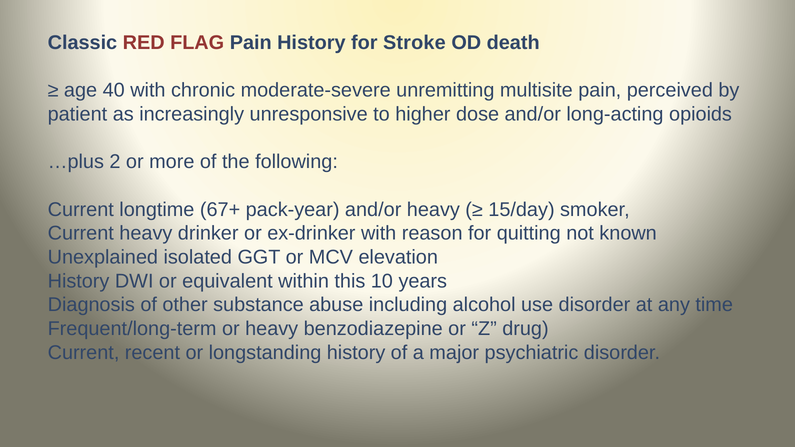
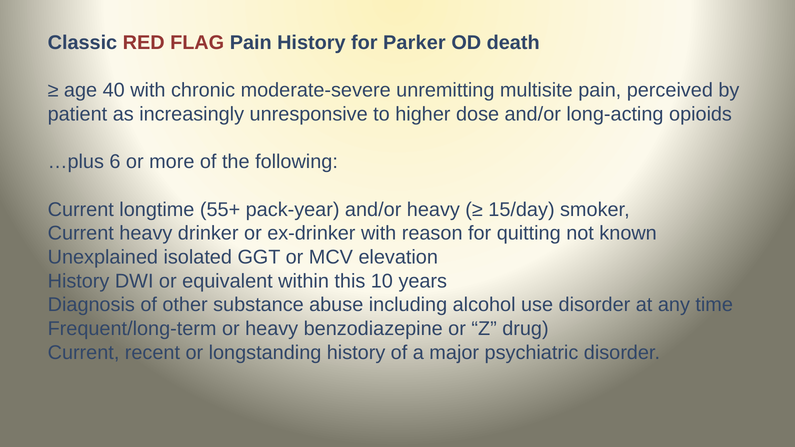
Stroke: Stroke -> Parker (414, 43)
2: 2 -> 6 (115, 162)
67+: 67+ -> 55+ (220, 210)
